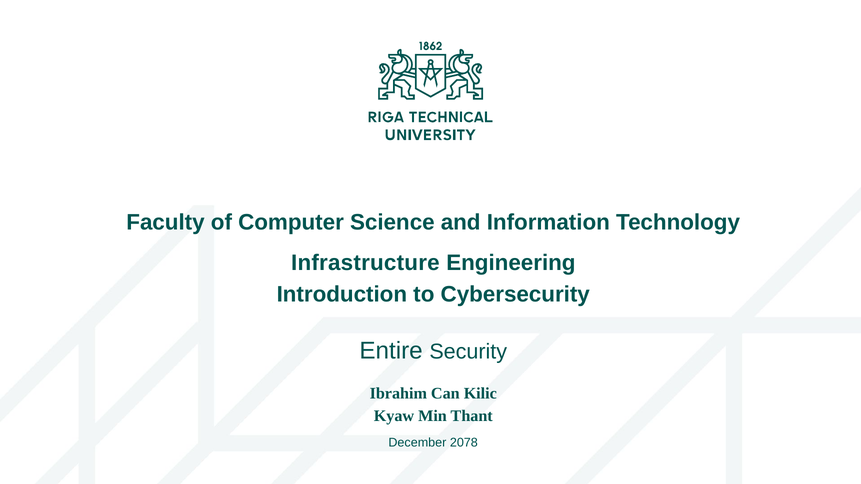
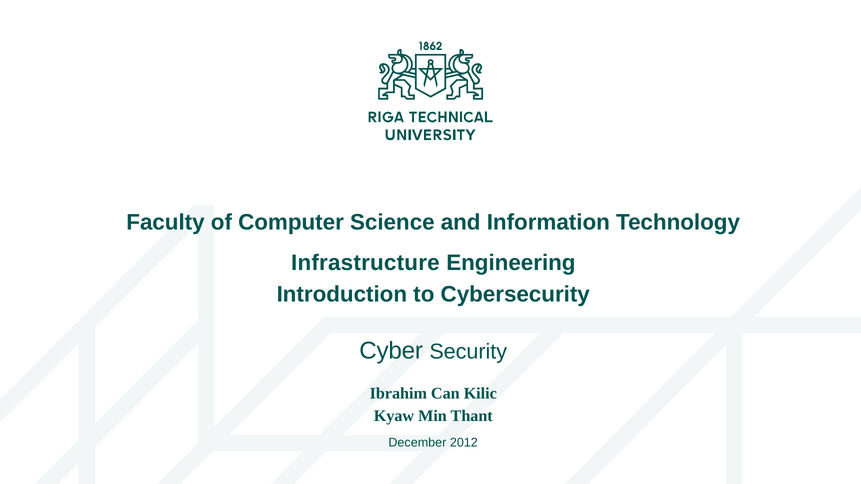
Entire: Entire -> Cyber (391, 351)
2078: 2078 -> 2012 (464, 443)
